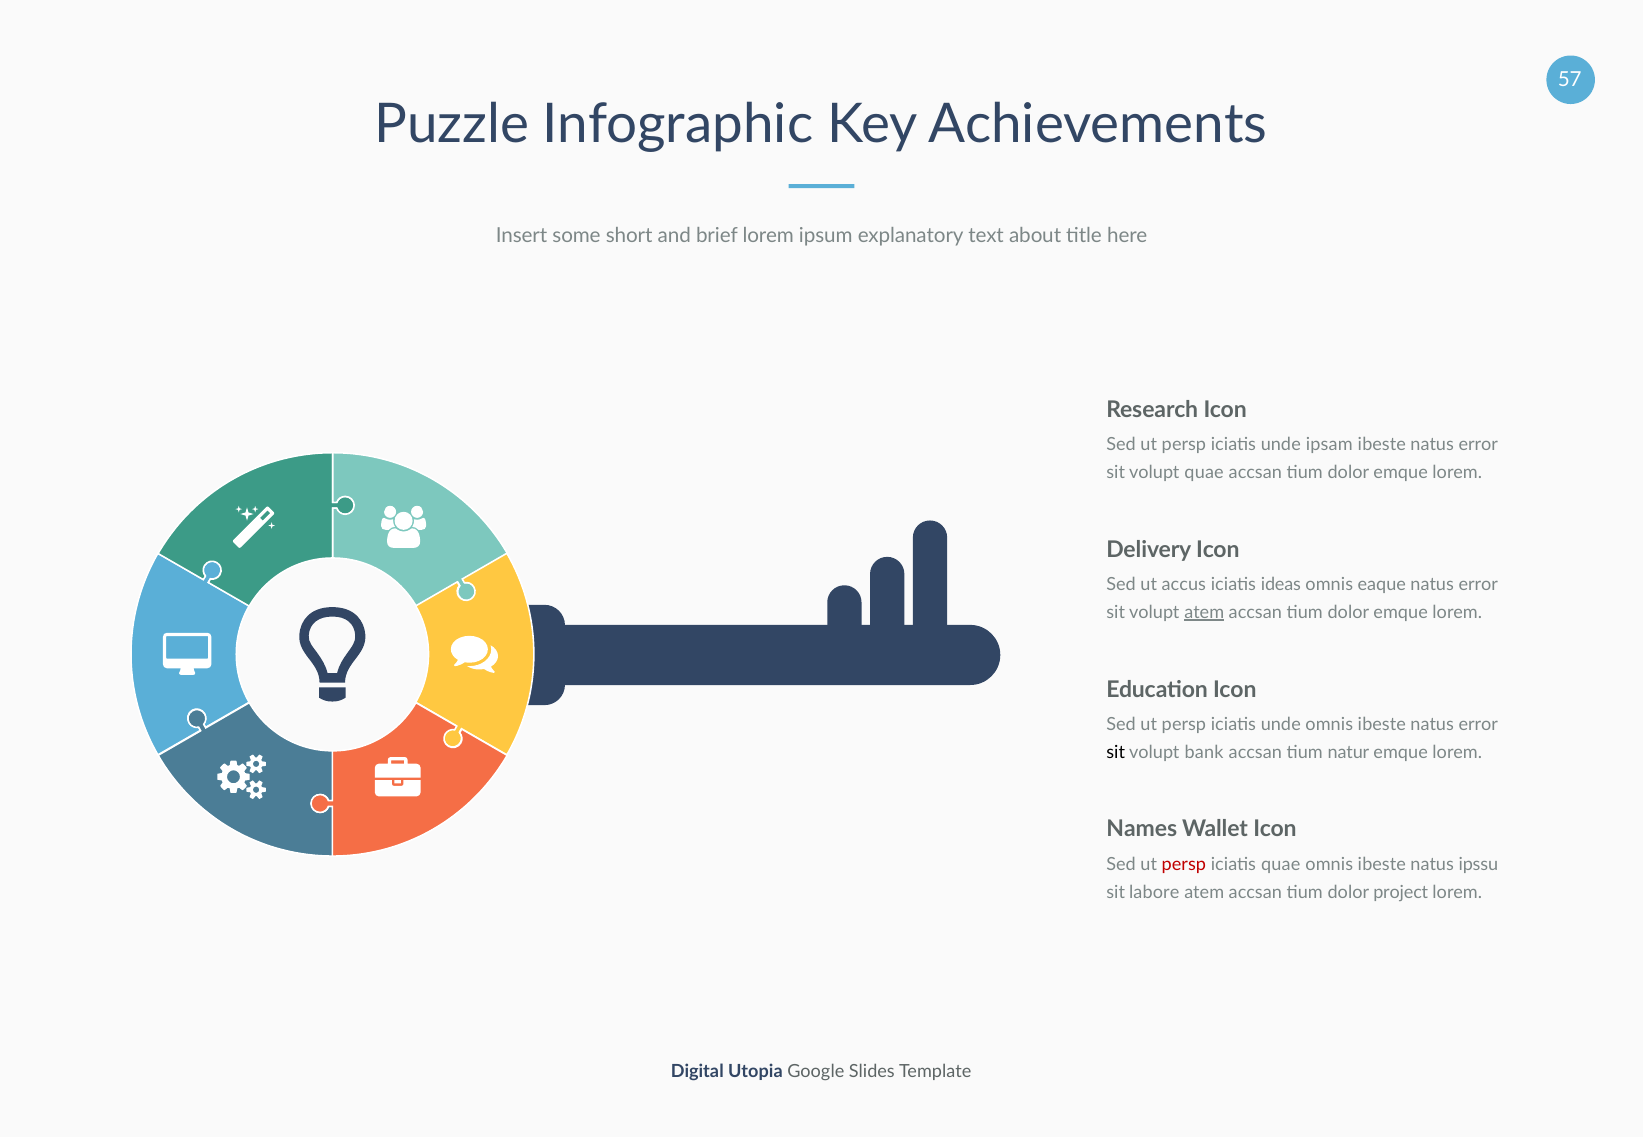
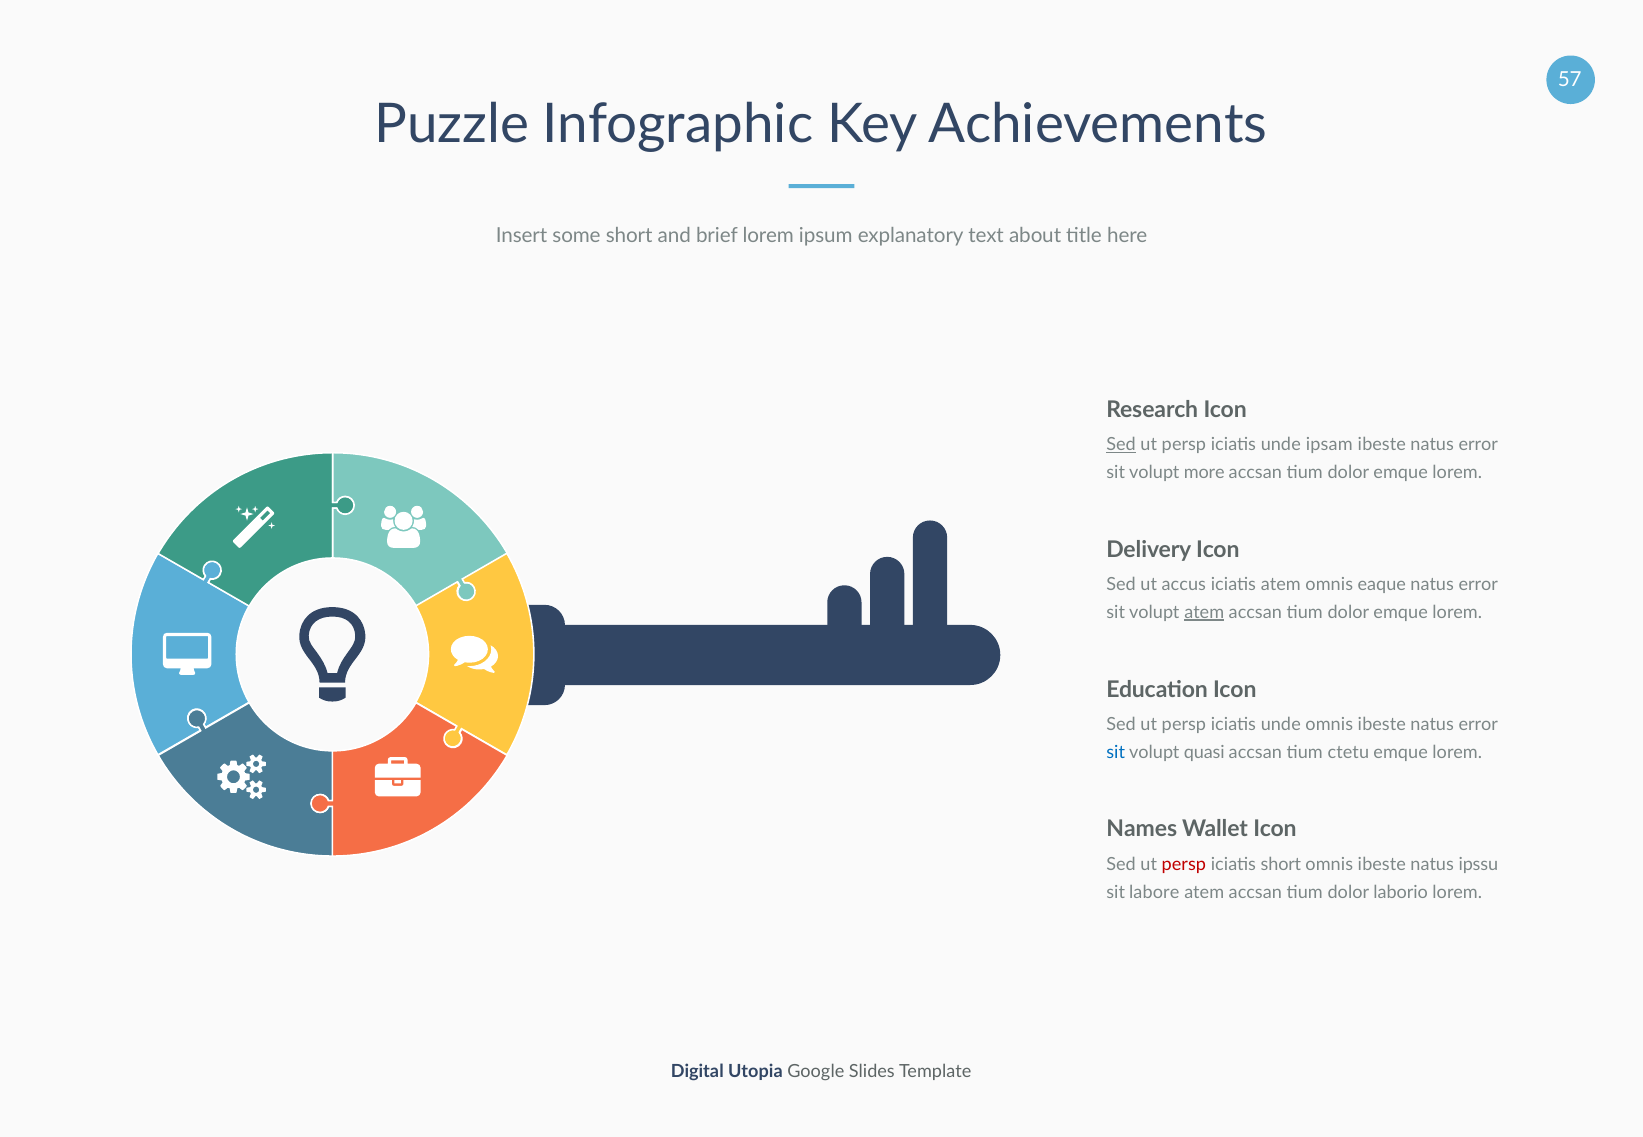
Sed underline: none -> present (1121, 445)
volupt quae: quae -> more (1204, 472)
iciatis ideas: ideas -> atem (1281, 585)
sit colour: black -> blue (1116, 752)
bank: bank -> quasi (1204, 752)
natur: natur -> ctetu (1348, 752)
iciatis quae: quae -> short (1281, 865)
project: project -> laborio (1401, 893)
